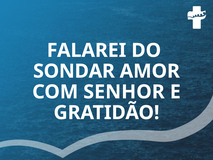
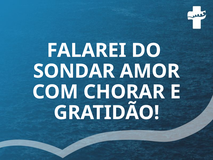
SENHOR: SENHOR -> CHORAR (124, 92)
